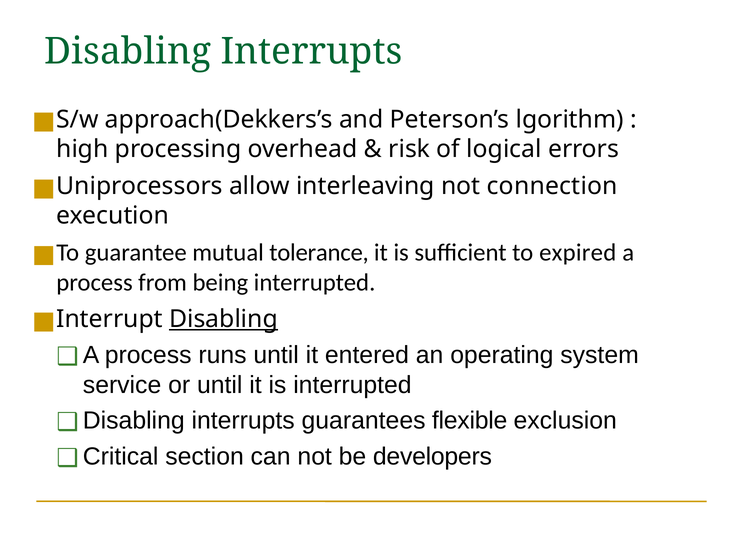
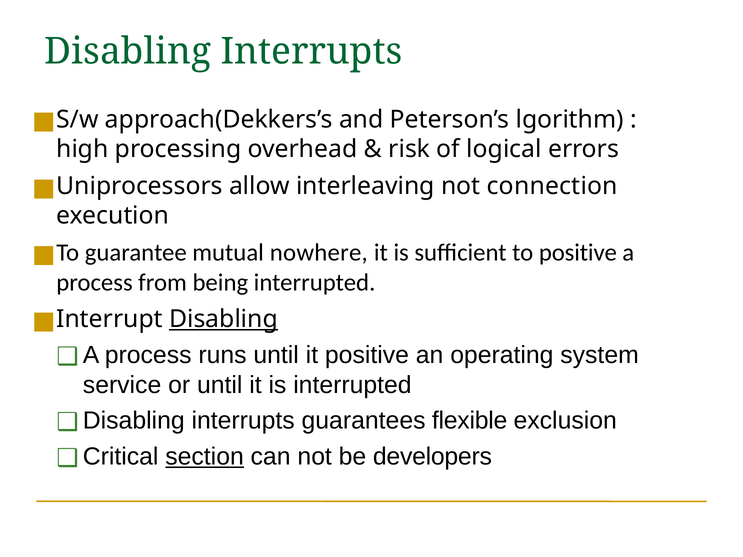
tolerance: tolerance -> nowhere (319, 253)
to expired: expired -> positive (578, 253)
it entered: entered -> positive (367, 355)
section underline: none -> present (205, 457)
